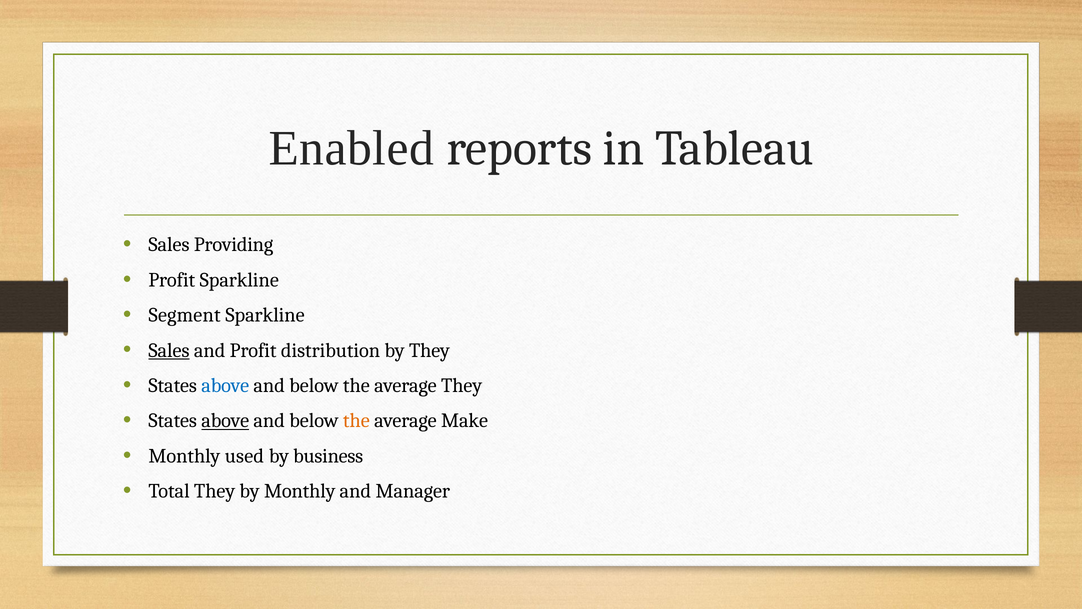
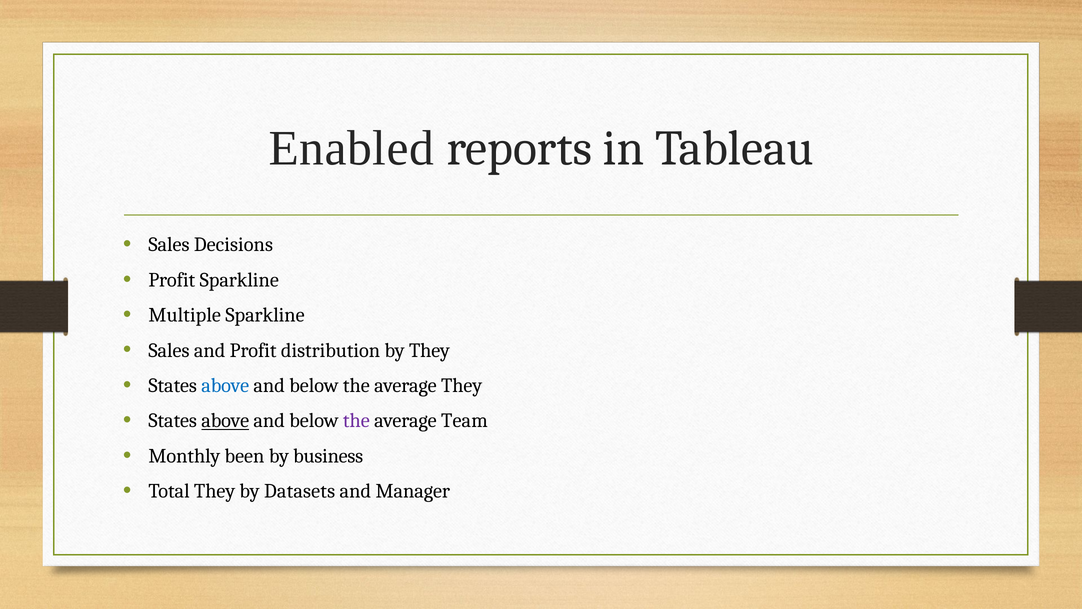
Providing: Providing -> Decisions (233, 245)
Segment: Segment -> Multiple (185, 315)
Sales underline: present -> none (169, 350)
the colour: orange -> purple (356, 420)
Make: Make -> Team (464, 420)
used: used -> been (244, 456)
by Monthly: Monthly -> Datasets (300, 491)
